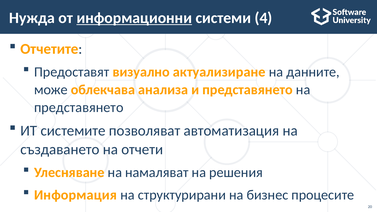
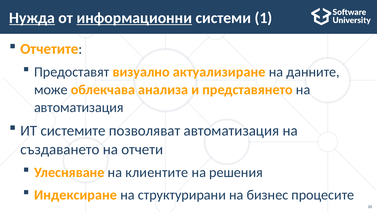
Нужда underline: none -> present (32, 18)
4: 4 -> 1 (264, 18)
представянето: представянето -> автоматизация (79, 108)
намаляват: намаляват -> клиентите (157, 172)
Информация: Информация -> Индексиране (76, 195)
